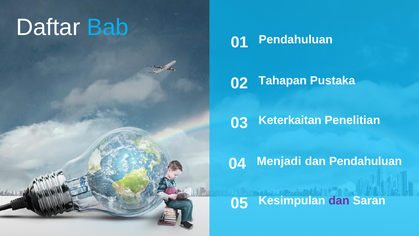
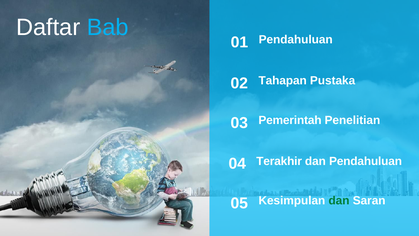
Keterkaitan: Keterkaitan -> Pemerintah (290, 120)
Menjadi: Menjadi -> Terakhir (279, 161)
dan colour: purple -> green (339, 200)
